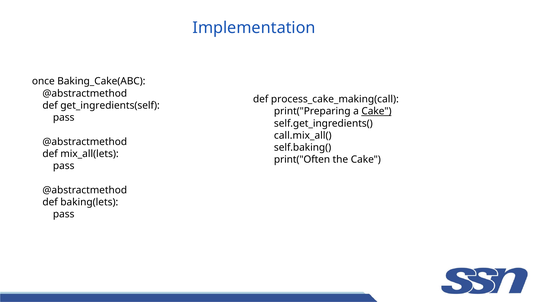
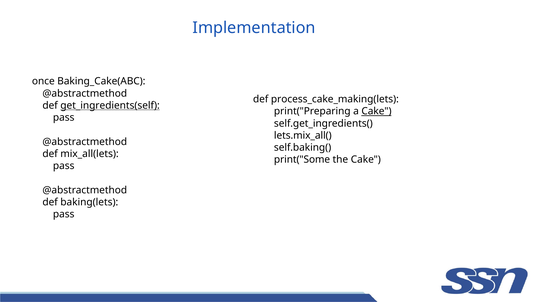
process_cake_making(call: process_cake_making(call -> process_cake_making(lets (335, 99)
get_ingredients(self underline: none -> present (110, 105)
call.mix_all(: call.mix_all( -> lets.mix_all( (303, 135)
print("Often: print("Often -> print("Some (302, 160)
